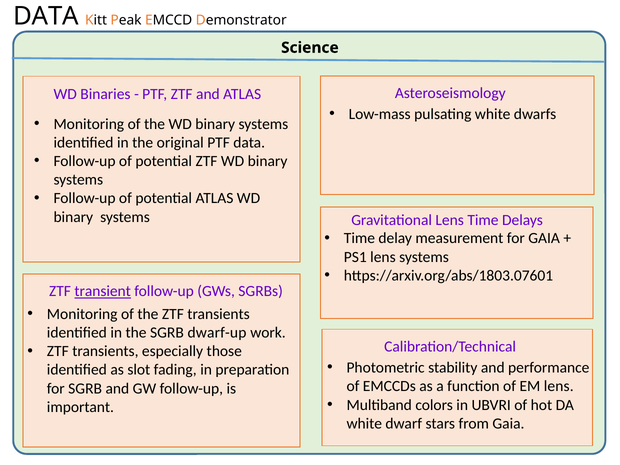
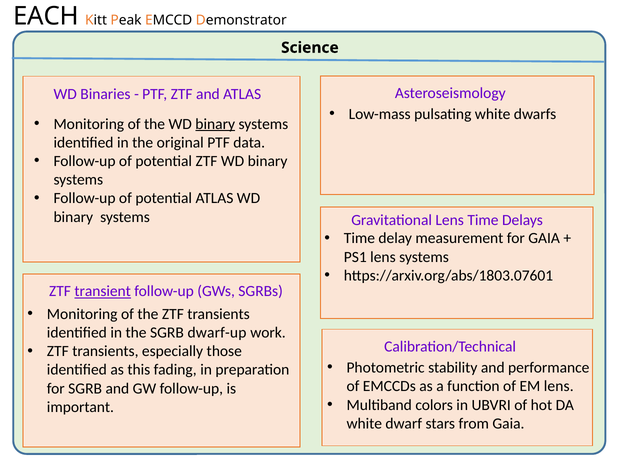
DATA: DATA -> EACH (46, 16)
binary underline: none -> present (215, 124)
slot: slot -> this (139, 370)
